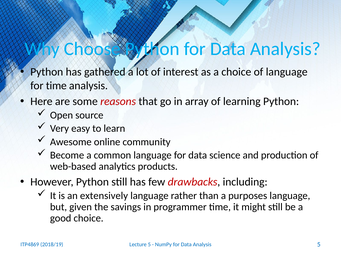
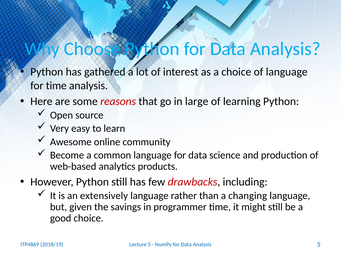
array: array -> large (197, 101)
purposes: purposes -> changing (248, 195)
